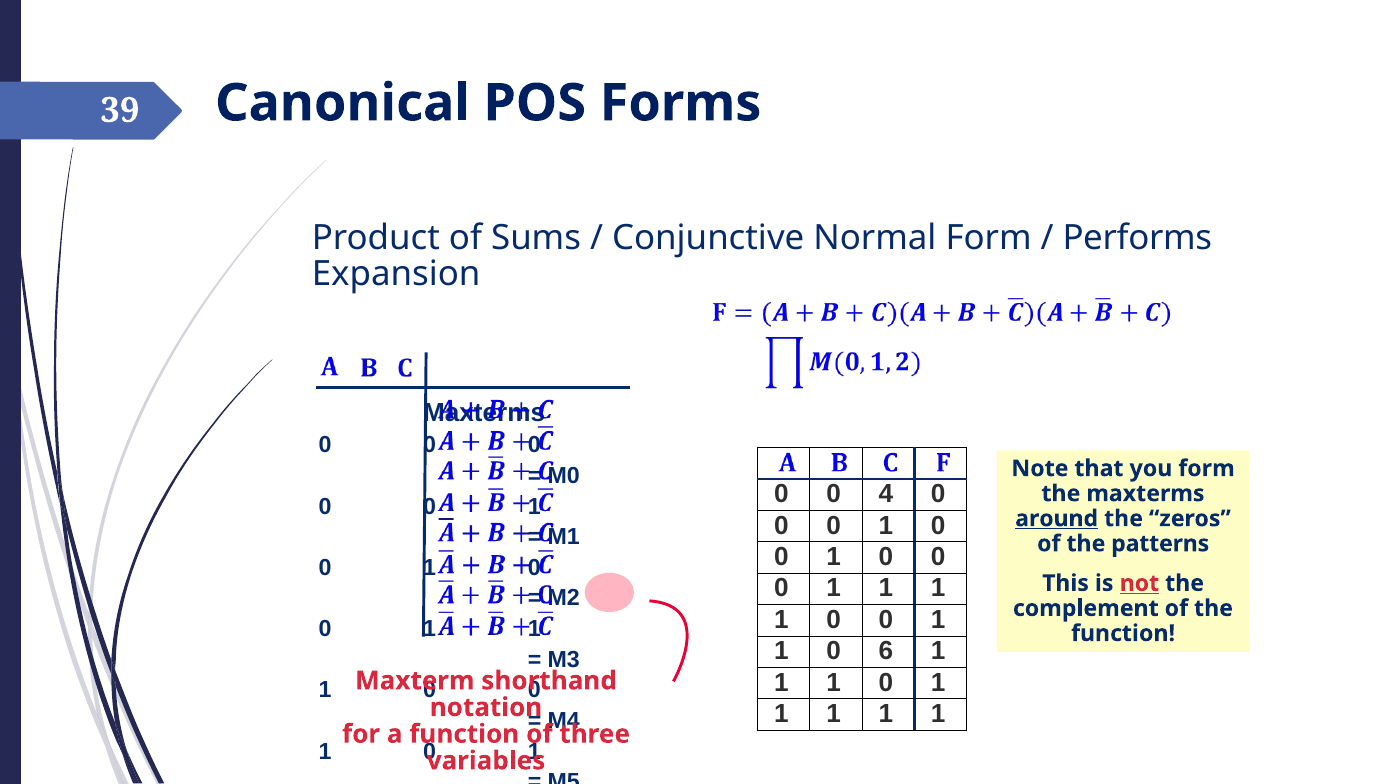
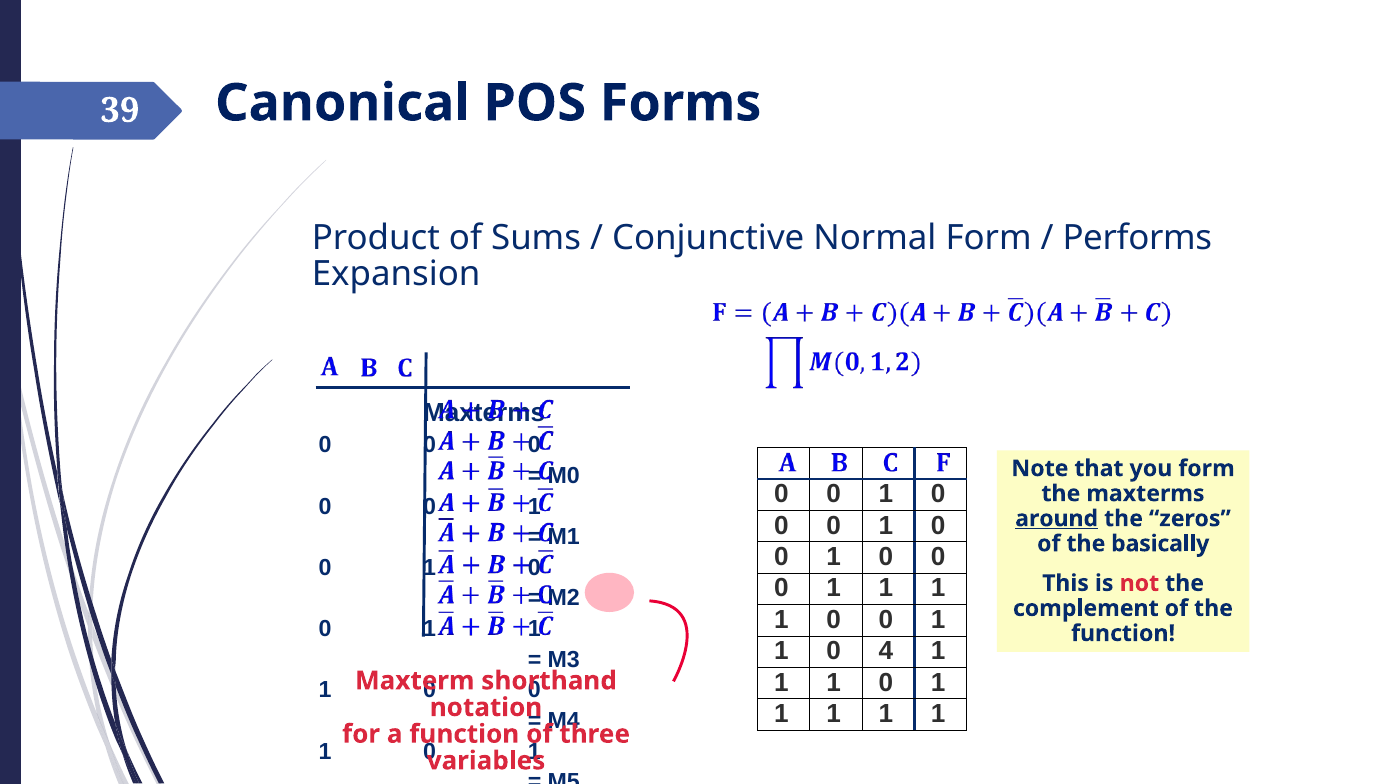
4: 4 -> 1 (886, 494)
patterns: patterns -> basically (1160, 544)
not underline: present -> none (1139, 583)
6: 6 -> 4 (886, 651)
